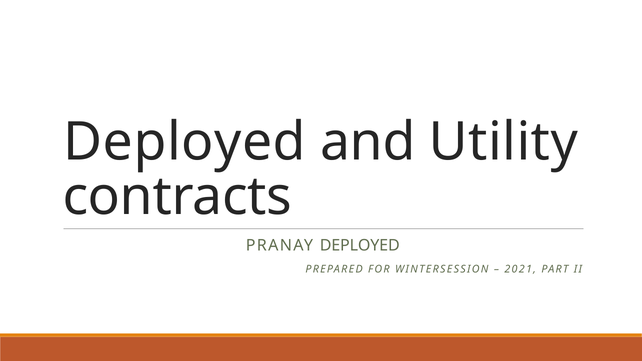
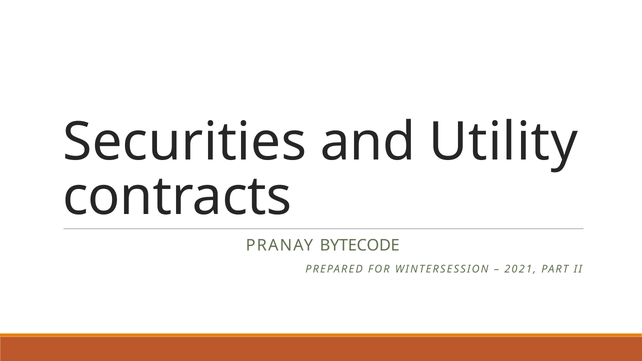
Deployed: Deployed -> Securities (185, 142)
PRANAY DEPLOYED: DEPLOYED -> BYTECODE (360, 246)
